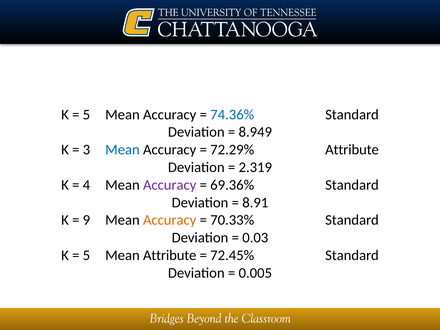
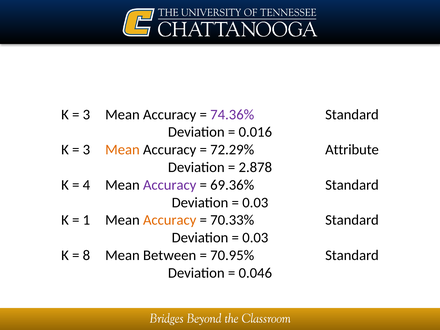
5: 5 -> 3 (86, 115)
74.36% colour: blue -> purple (232, 115)
8.949: 8.949 -> 0.016 (255, 132)
Mean colour: blue -> orange (123, 150)
2.319: 2.319 -> 2.878 (255, 167)
8.91: 8.91 -> 0.03 (255, 203)
9: 9 -> 1 (86, 220)
5: 5 -> 8 (86, 255)
Mean Attribute: Attribute -> Between (170, 255)
72.45%: 72.45% -> 70.95% (232, 255)
0.005: 0.005 -> 0.046 (255, 273)
